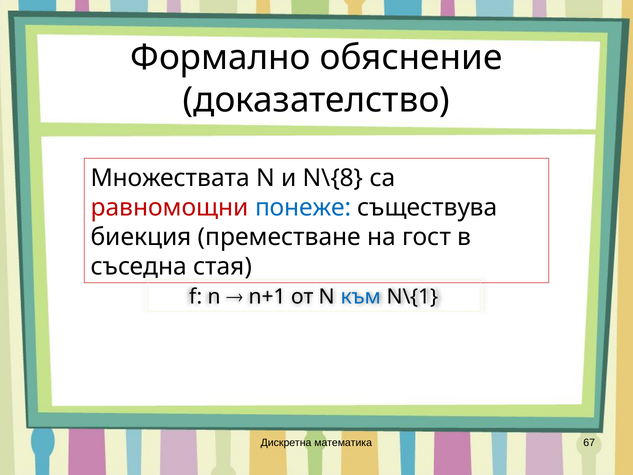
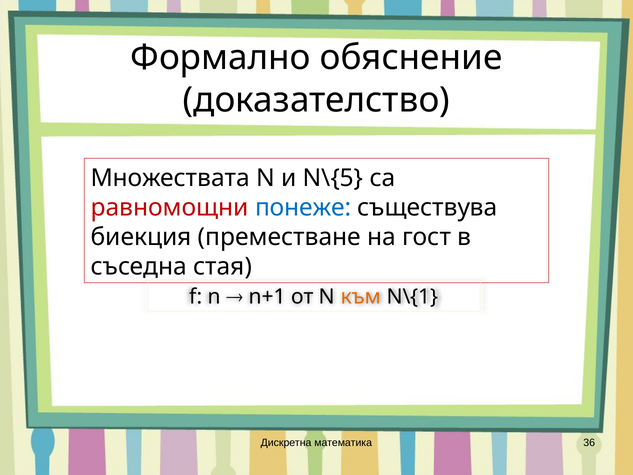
N\{8: N\{8 -> N\{5 (333, 178)
към colour: blue -> orange (361, 297)
67: 67 -> 36 (589, 443)
